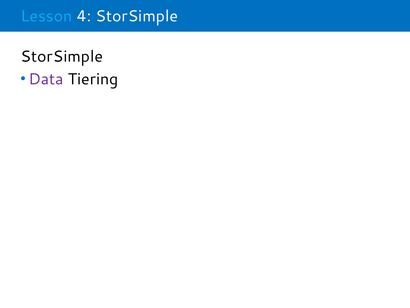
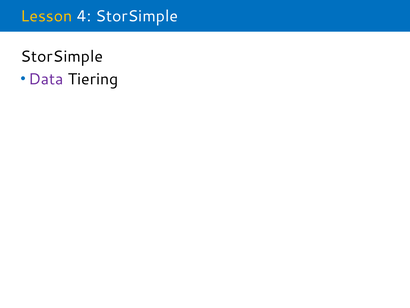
Lesson colour: light blue -> yellow (47, 16)
